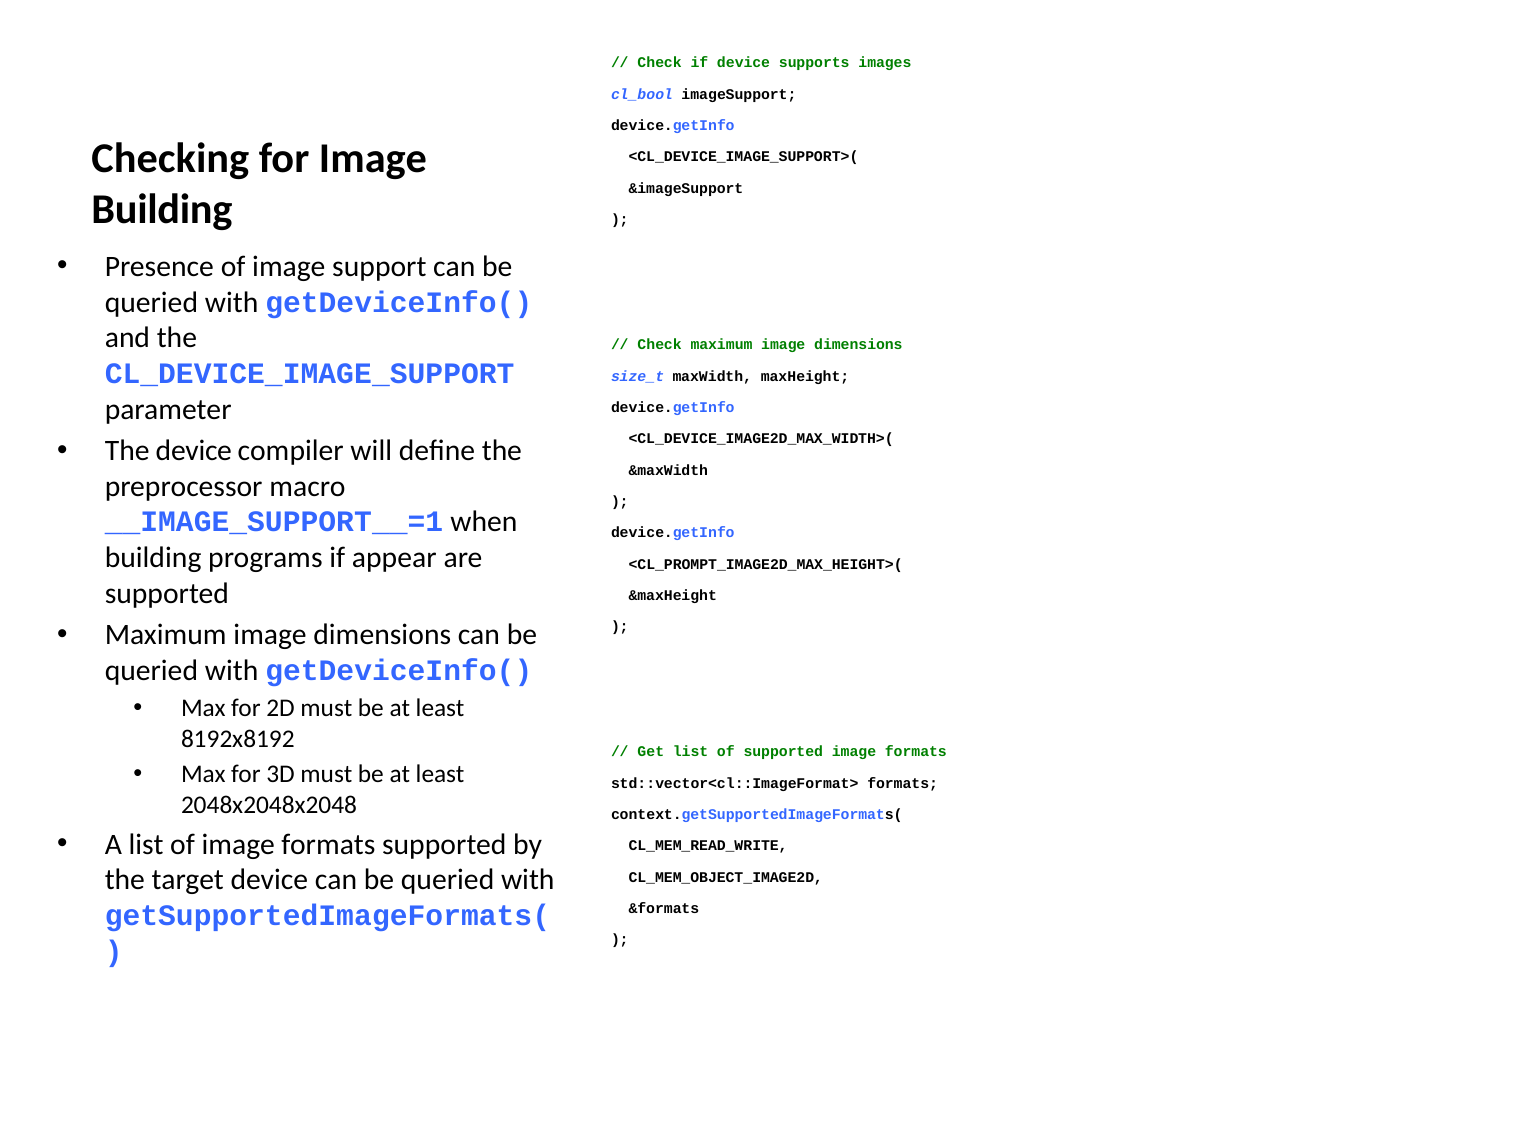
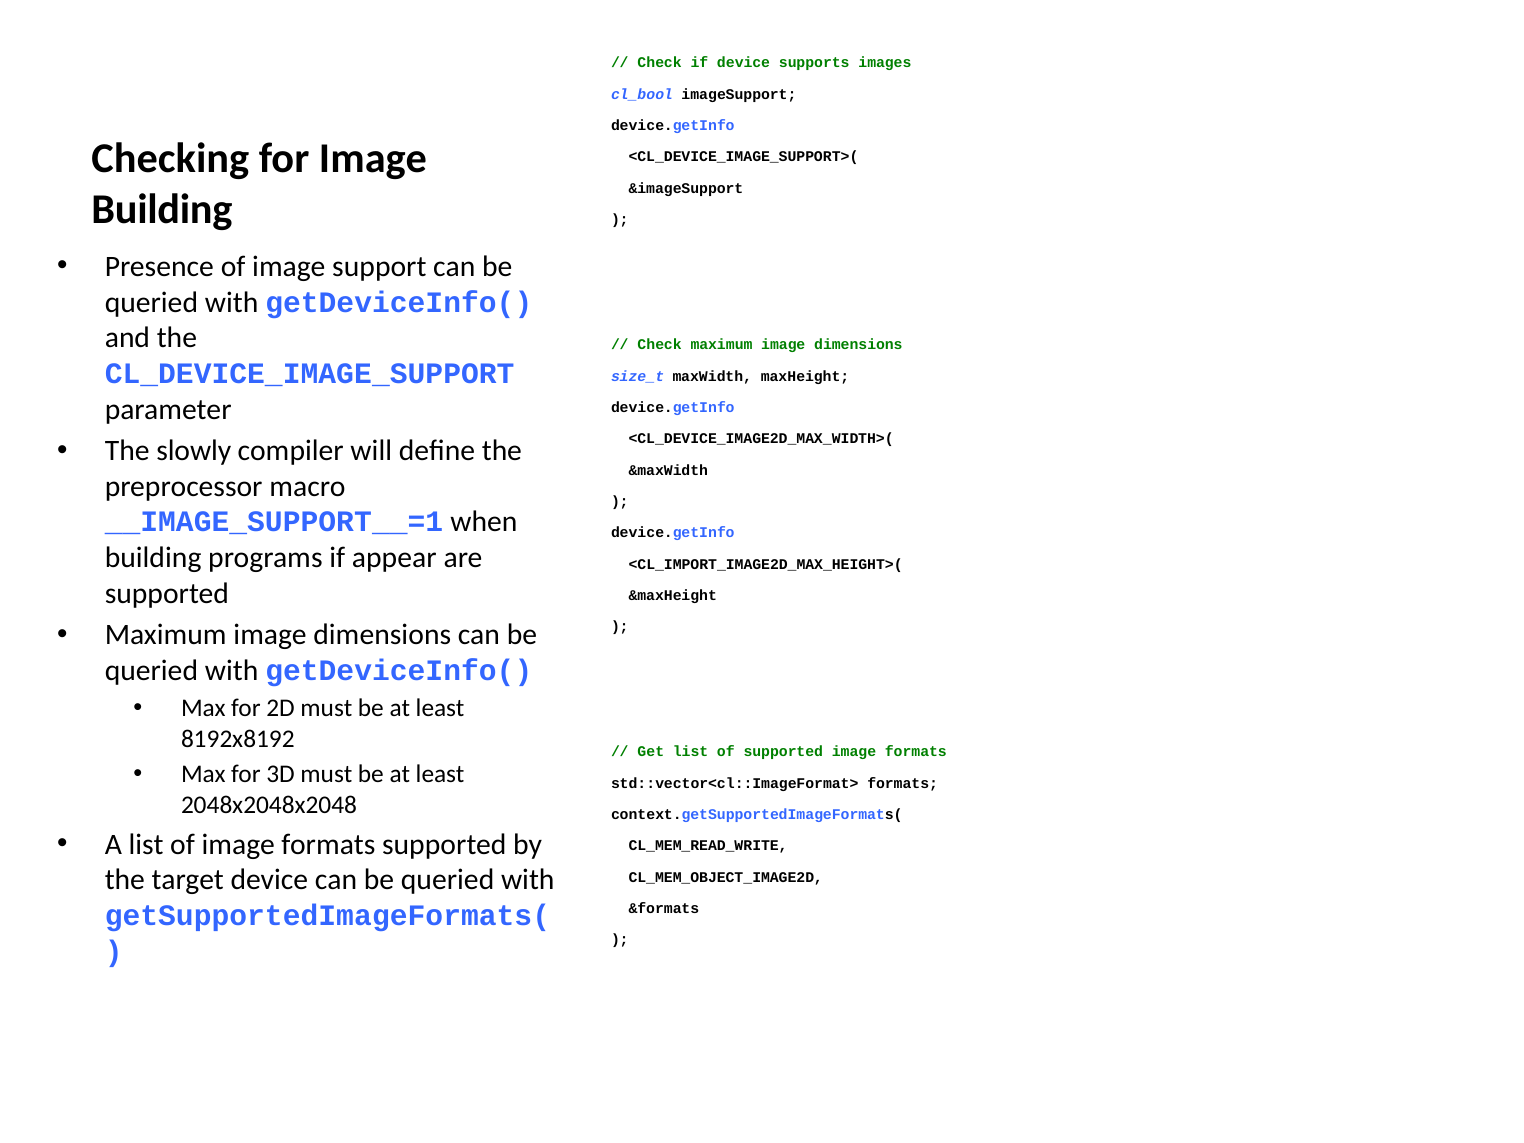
The device: device -> slowly (194, 451)
<CL_PROMPT_IMAGE2D_MAX_HEIGHT>(: <CL_PROMPT_IMAGE2D_MAX_HEIGHT>( -> <CL_IMPORT_IMAGE2D_MAX_HEIGHT>( (766, 564)
